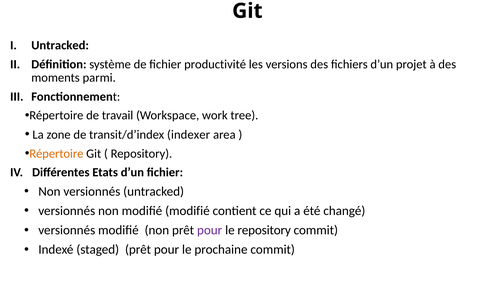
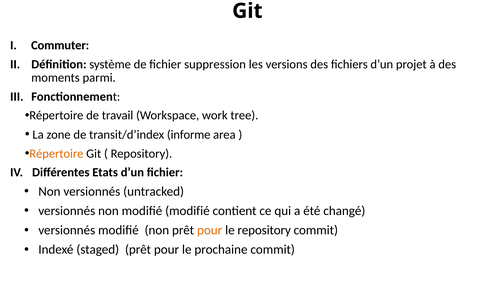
Untracked: Untracked -> Commuter (60, 45)
productivité: productivité -> suppression (215, 64)
indexer: indexer -> informe (189, 134)
pour colour: purple -> orange (210, 230)
